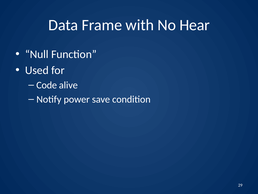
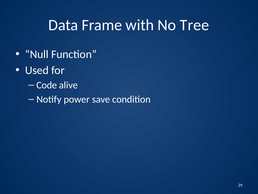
Hear: Hear -> Tree (194, 25)
